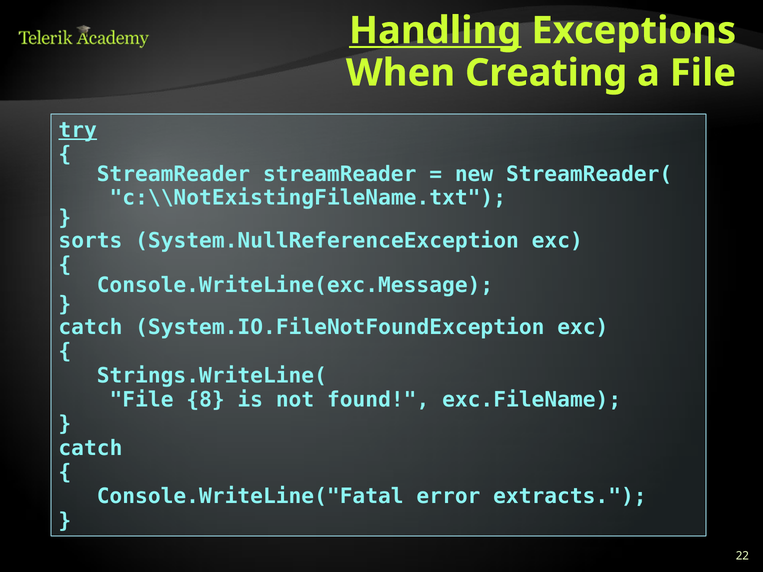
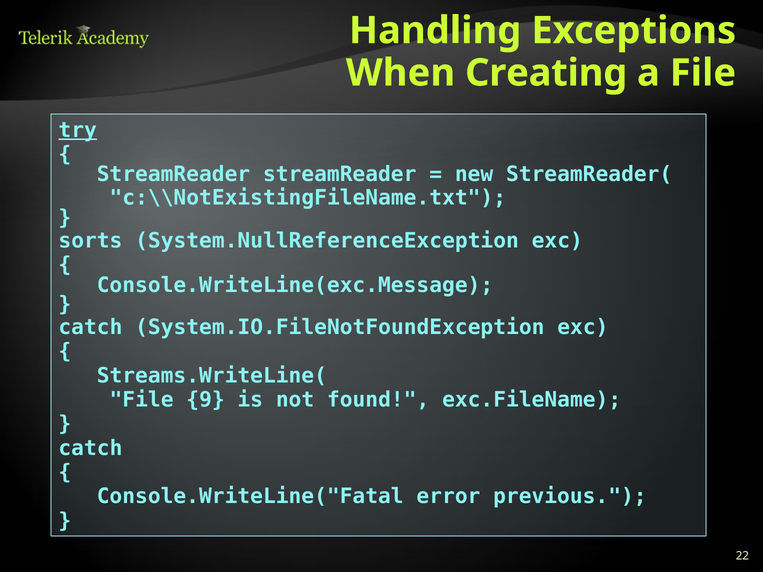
Handling underline: present -> none (435, 31)
Strings.WriteLine(: Strings.WriteLine( -> Streams.WriteLine( (212, 376)
8: 8 -> 9 (206, 400)
extracts: extracts -> previous (570, 497)
